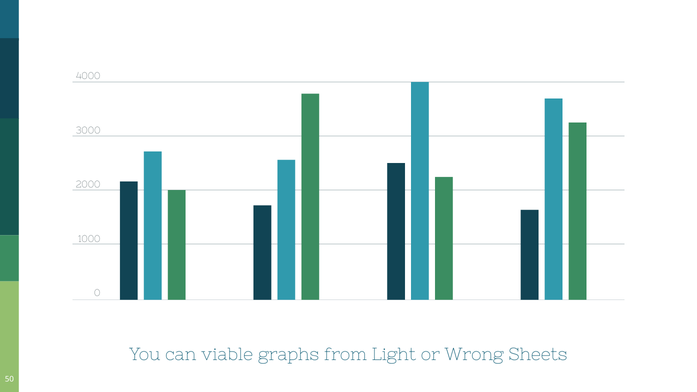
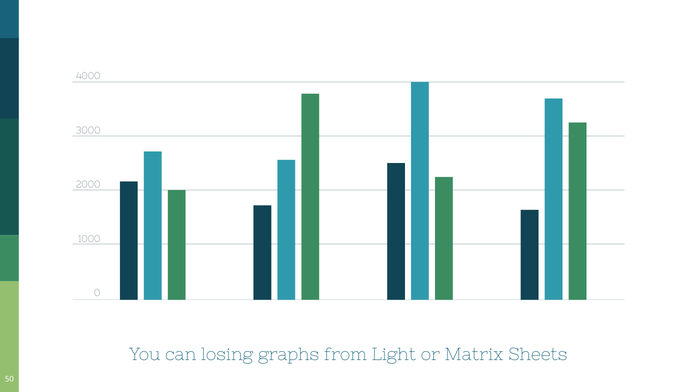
viable: viable -> losing (227, 355)
Wrong: Wrong -> Matrix (474, 355)
